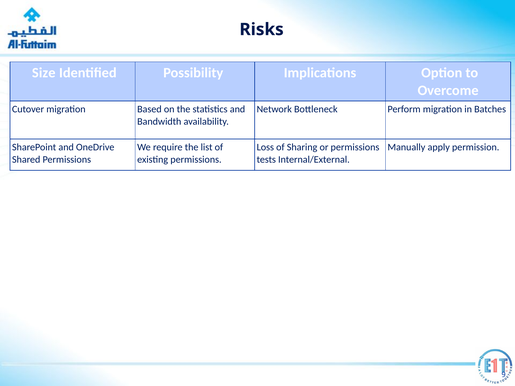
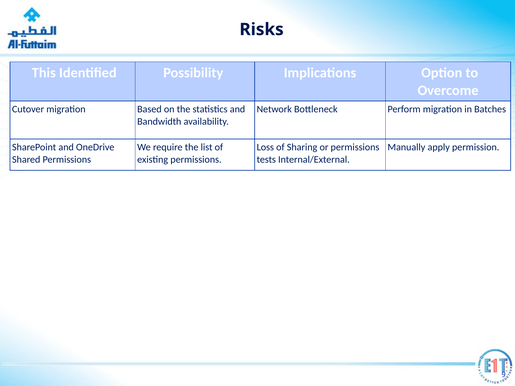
Size: Size -> This (44, 73)
